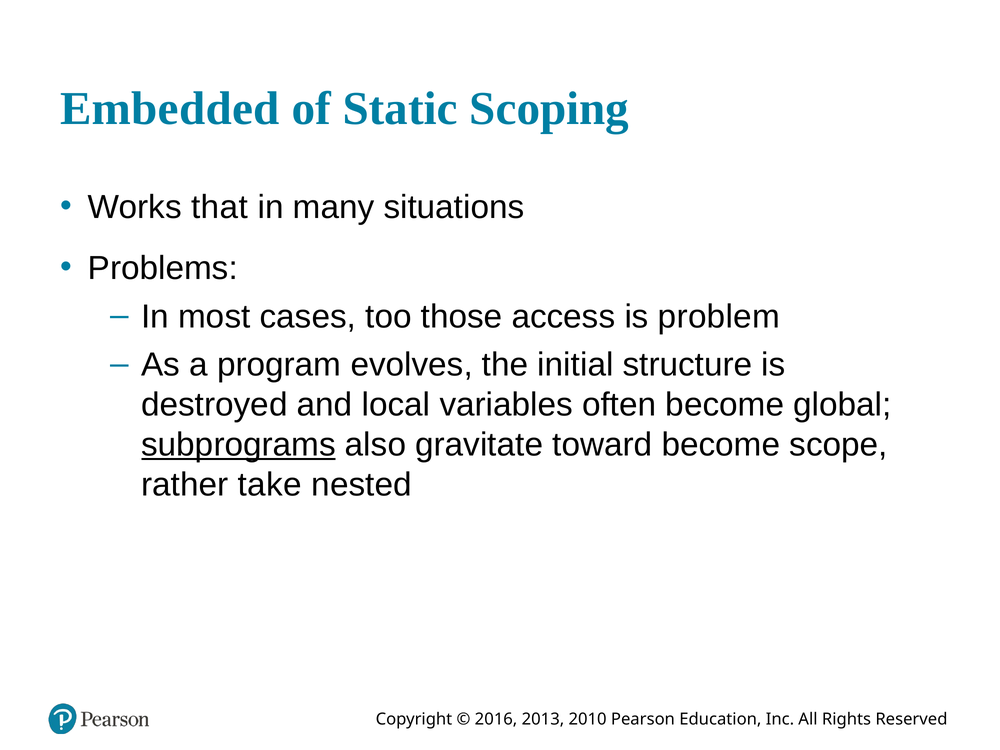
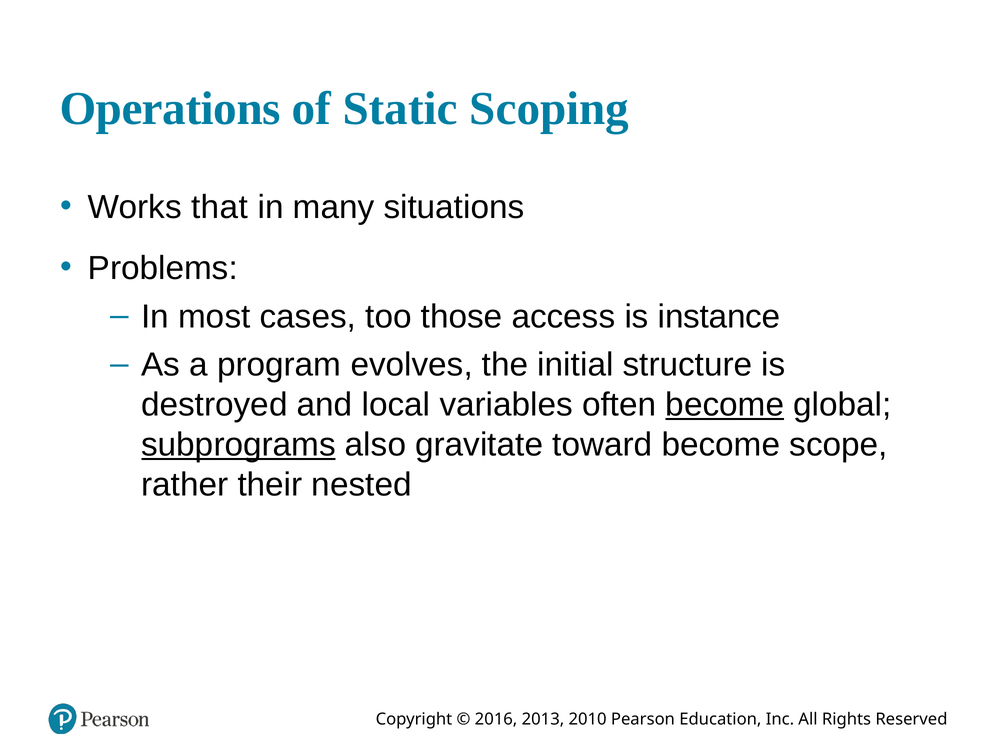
Embedded: Embedded -> Operations (170, 108)
problem: problem -> instance (719, 317)
become underline: none -> present (725, 405)
take: take -> their (270, 485)
